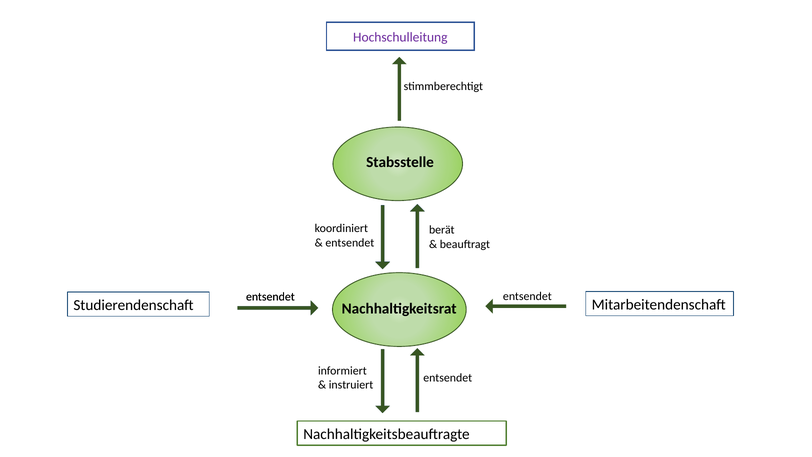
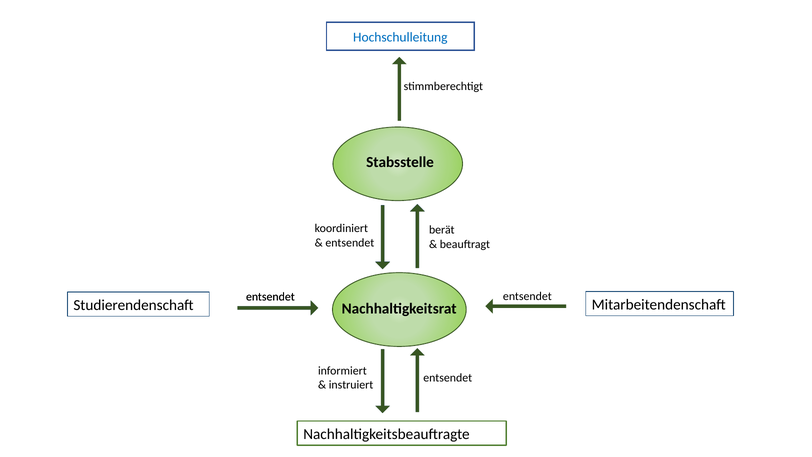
Hochschulleitung colour: purple -> blue (400, 37)
